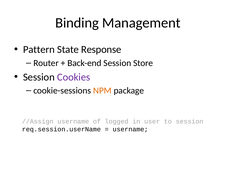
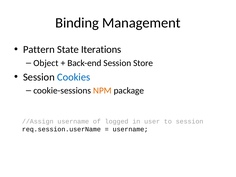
Response: Response -> Iterations (101, 50)
Router: Router -> Object (46, 63)
Cookies colour: purple -> blue (74, 77)
